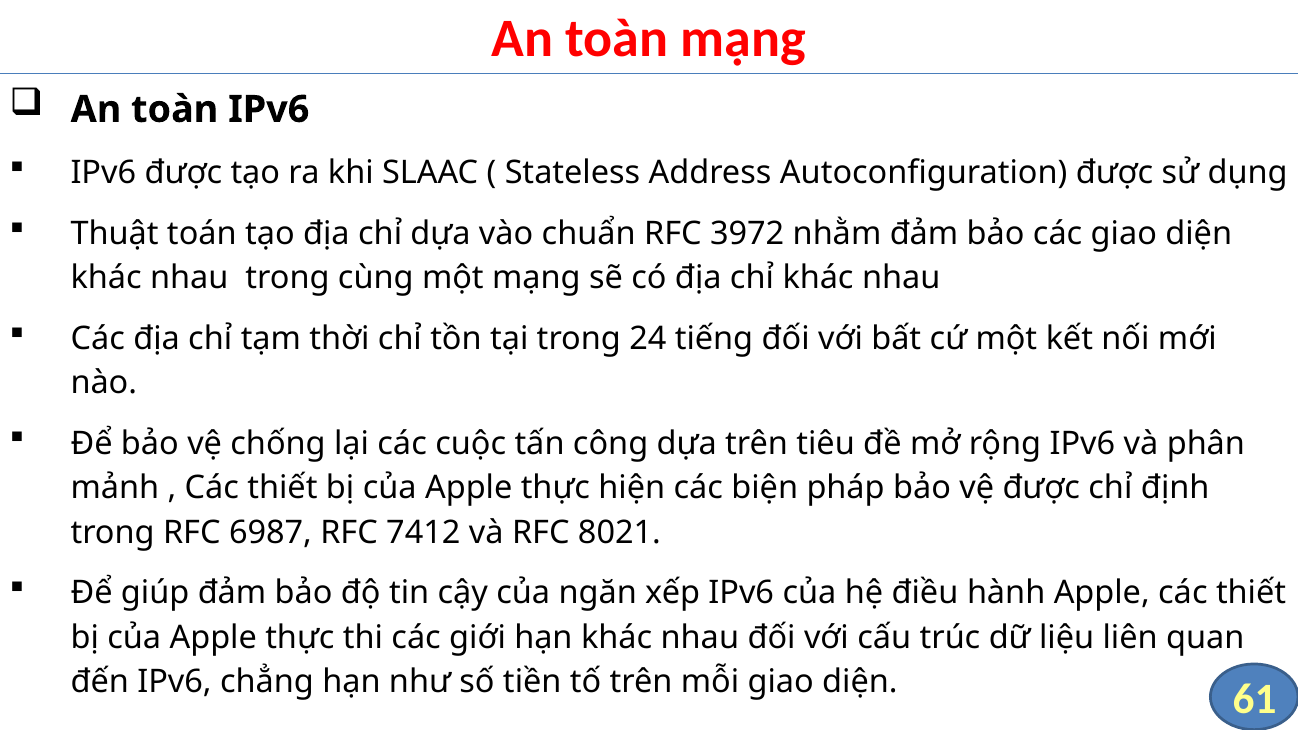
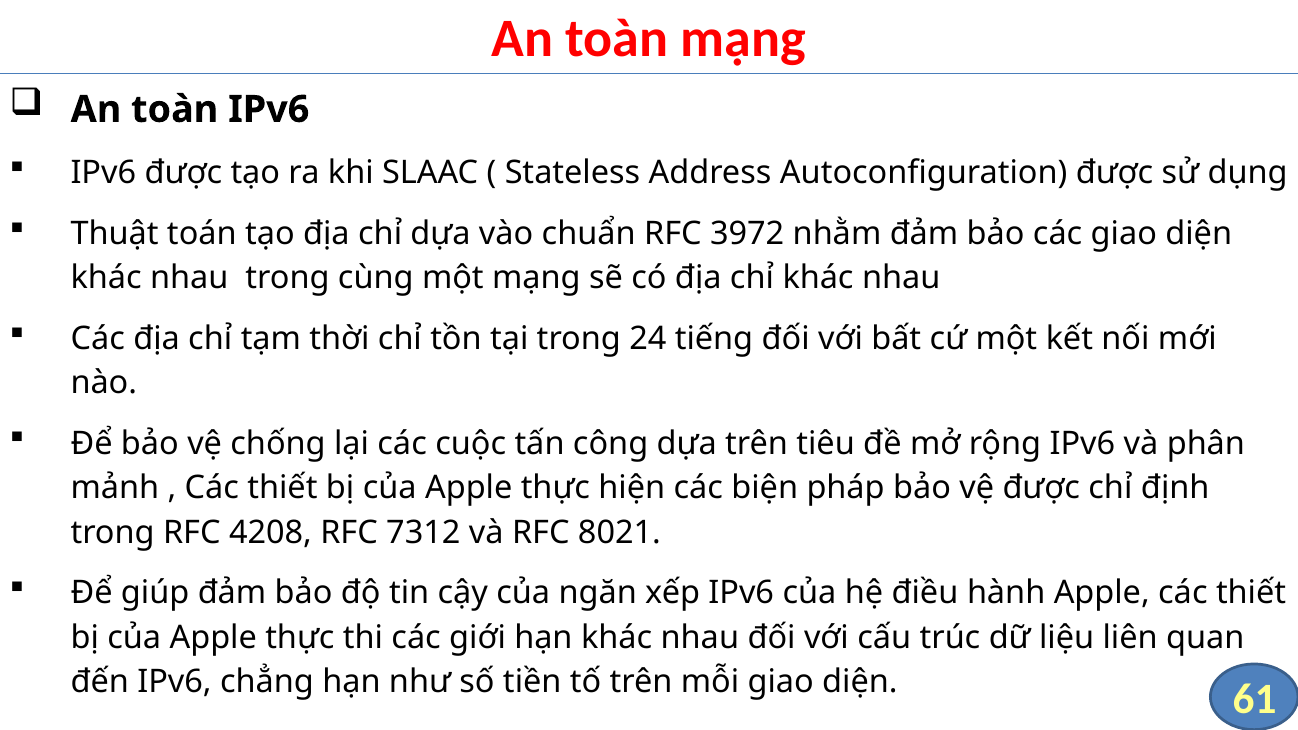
6987: 6987 -> 4208 (270, 532)
7412: 7412 -> 7312 (423, 532)
